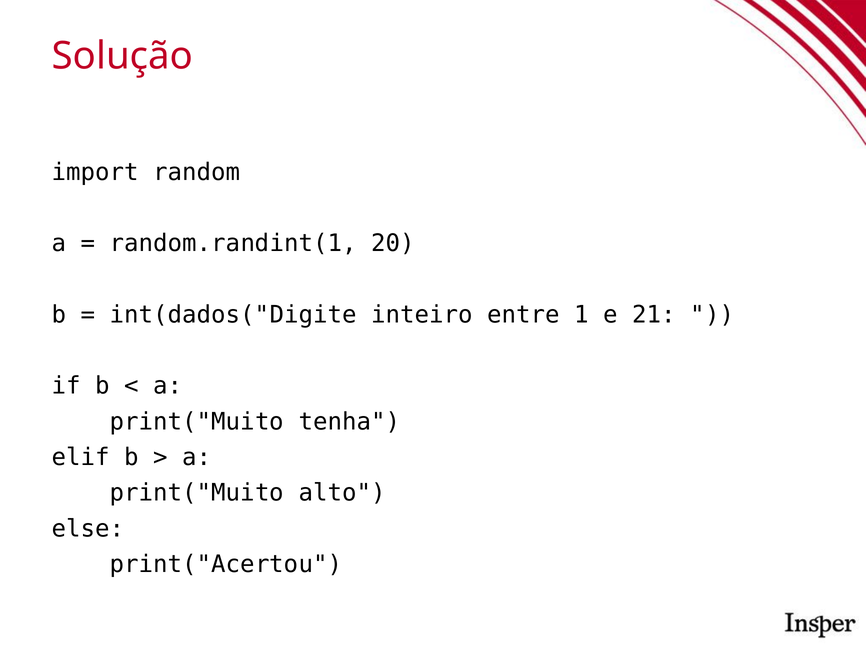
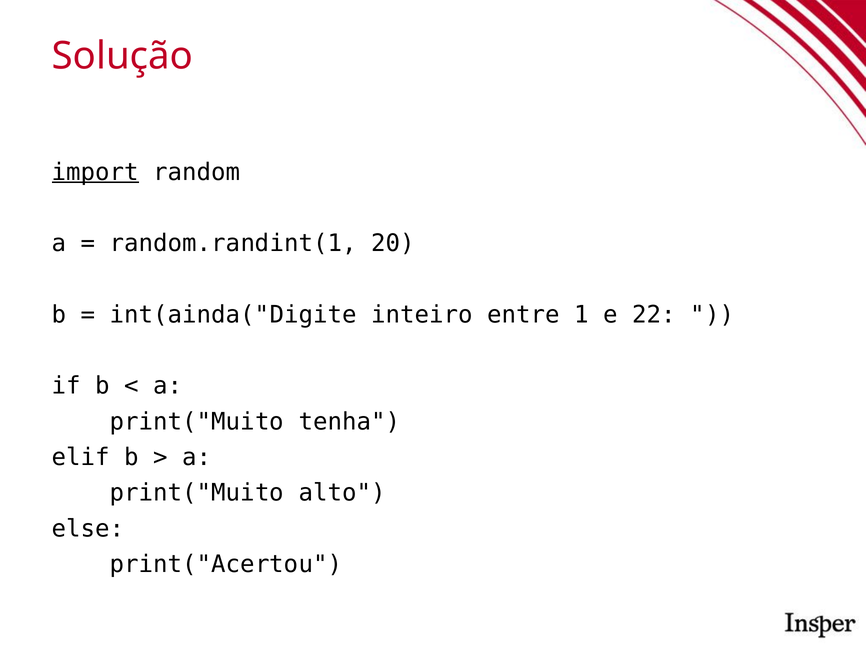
import underline: none -> present (95, 172)
int(dados("Digite: int(dados("Digite -> int(ainda("Digite (233, 314)
21: 21 -> 22 (654, 314)
